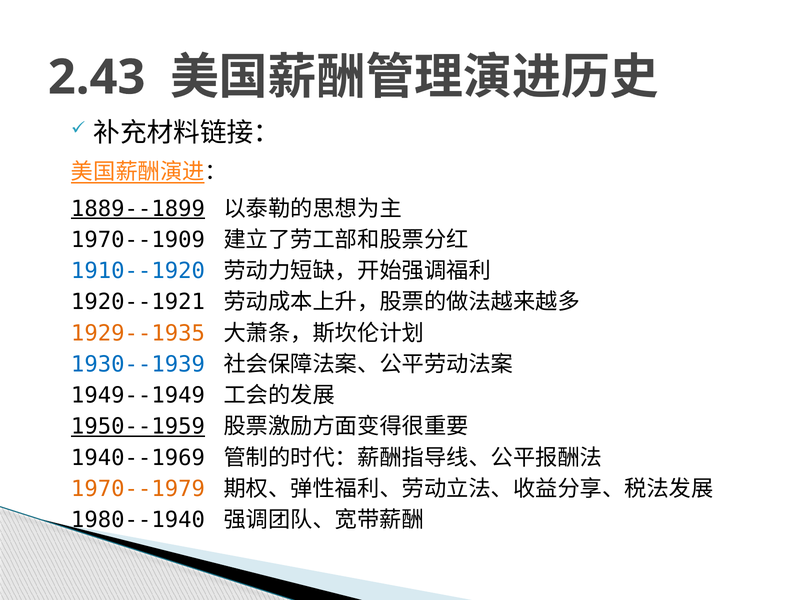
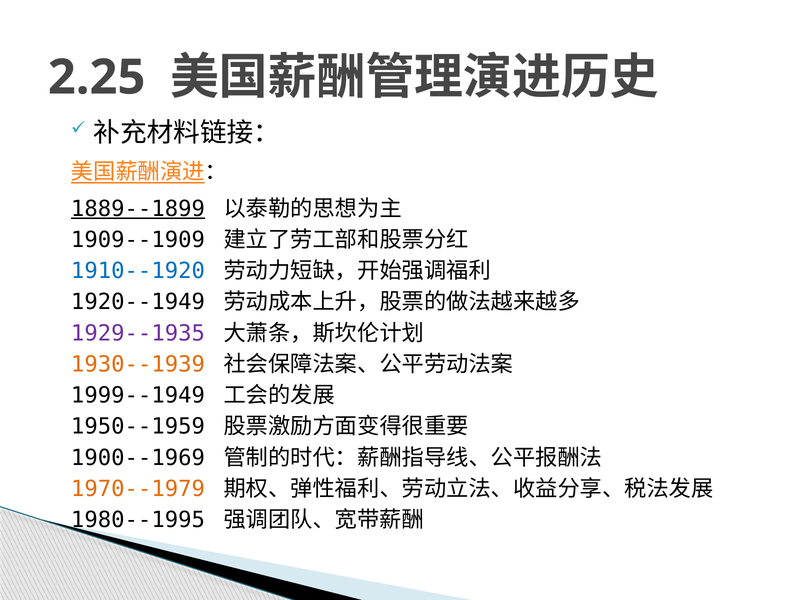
2.43: 2.43 -> 2.25 (97, 77)
1970--1909: 1970--1909 -> 1909--1909 (138, 240)
1920--1921: 1920--1921 -> 1920--1949 (138, 302)
1929--1935 colour: orange -> purple (138, 333)
1930--1939 colour: blue -> orange (138, 364)
1949--1949: 1949--1949 -> 1999--1949 (138, 395)
1950--1959 underline: present -> none (138, 427)
1940--1969: 1940--1969 -> 1900--1969 (138, 458)
1980--1940: 1980--1940 -> 1980--1995 (138, 520)
